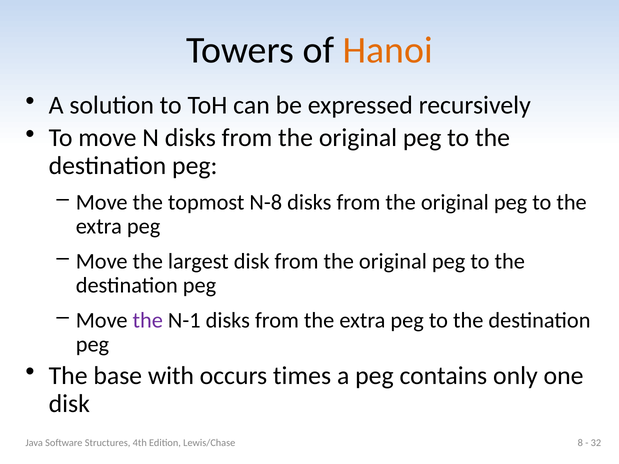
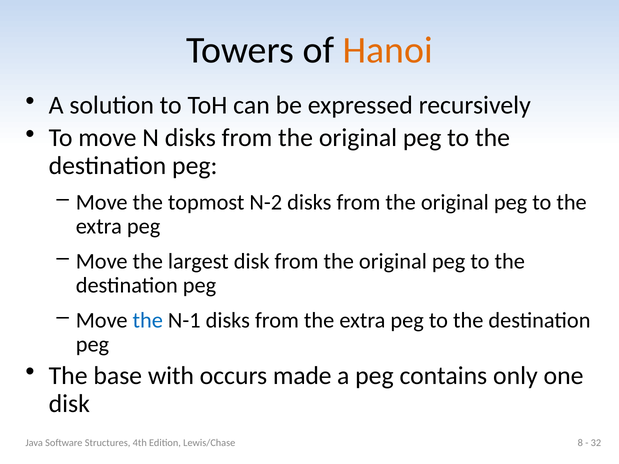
N-8: N-8 -> N-2 (266, 202)
the colour: purple -> blue (148, 320)
times: times -> made (302, 376)
